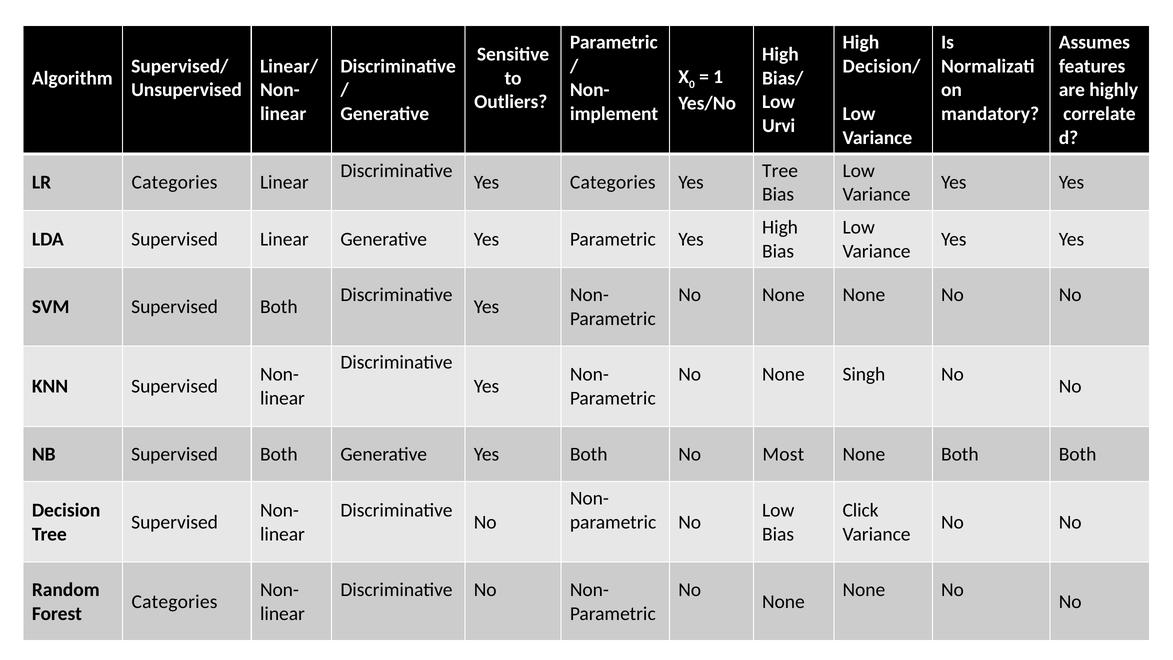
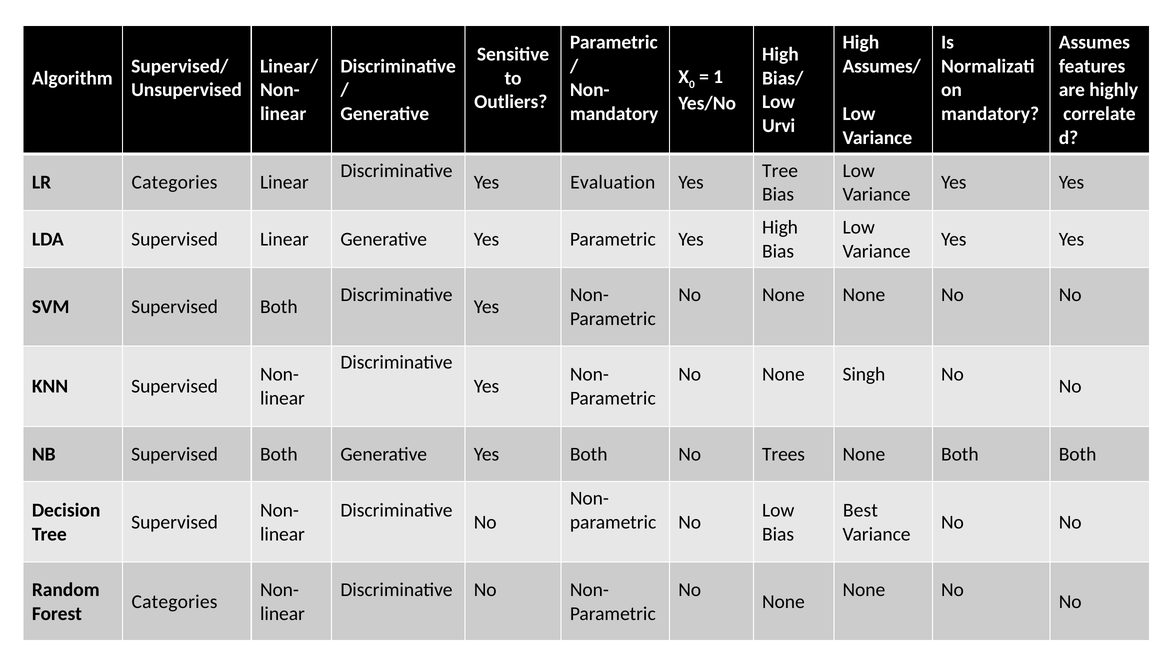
Decision/: Decision/ -> Assumes/ (882, 66)
implement: implement -> mandatory (614, 114)
Yes Categories: Categories -> Evaluation (613, 182)
Most: Most -> Trees (784, 454)
Click: Click -> Best (860, 510)
